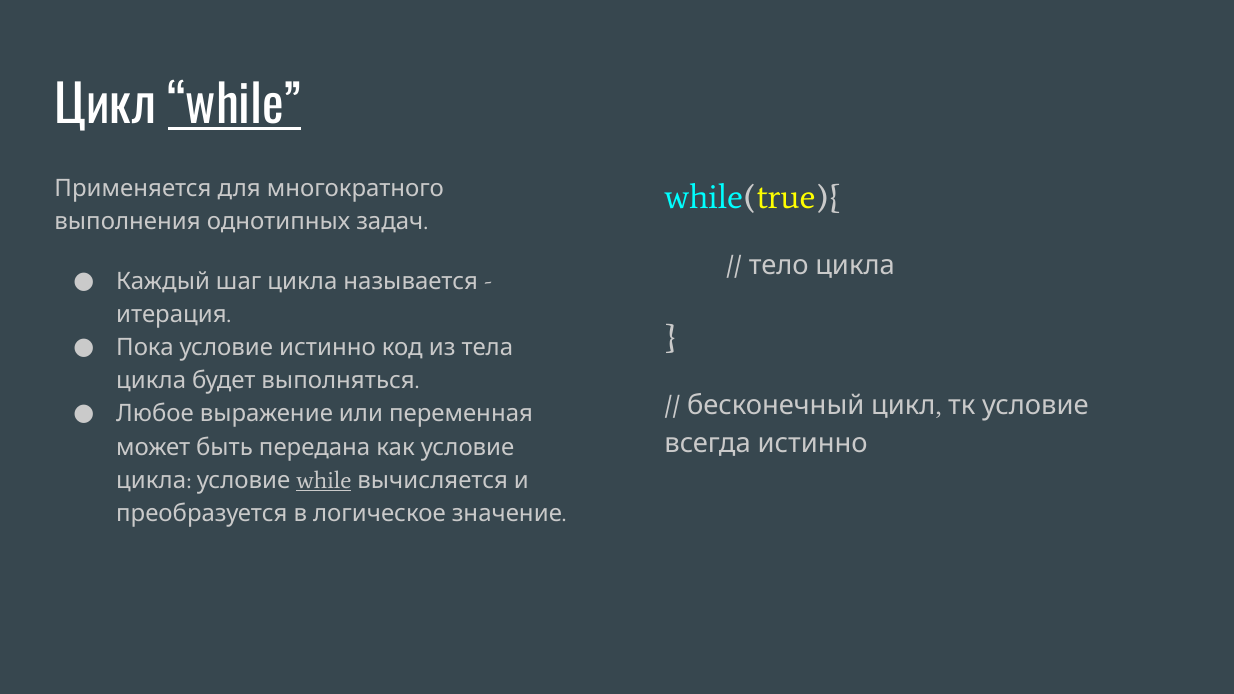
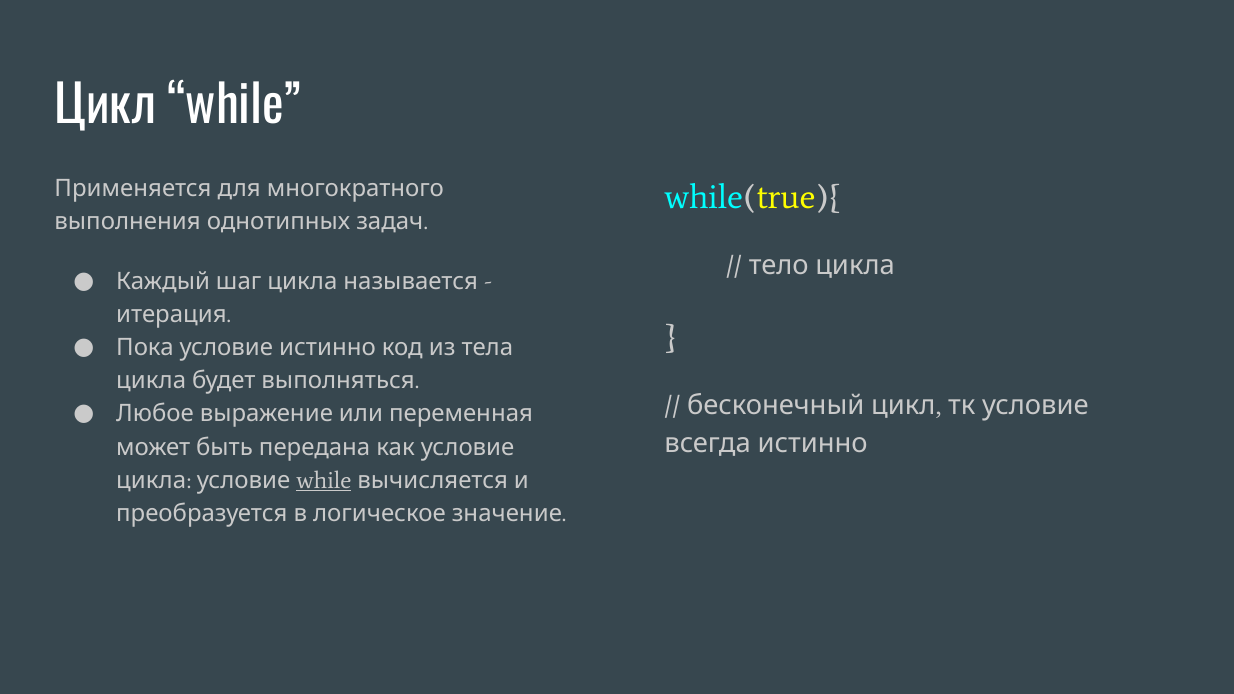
while underline: present -> none (234, 107)
